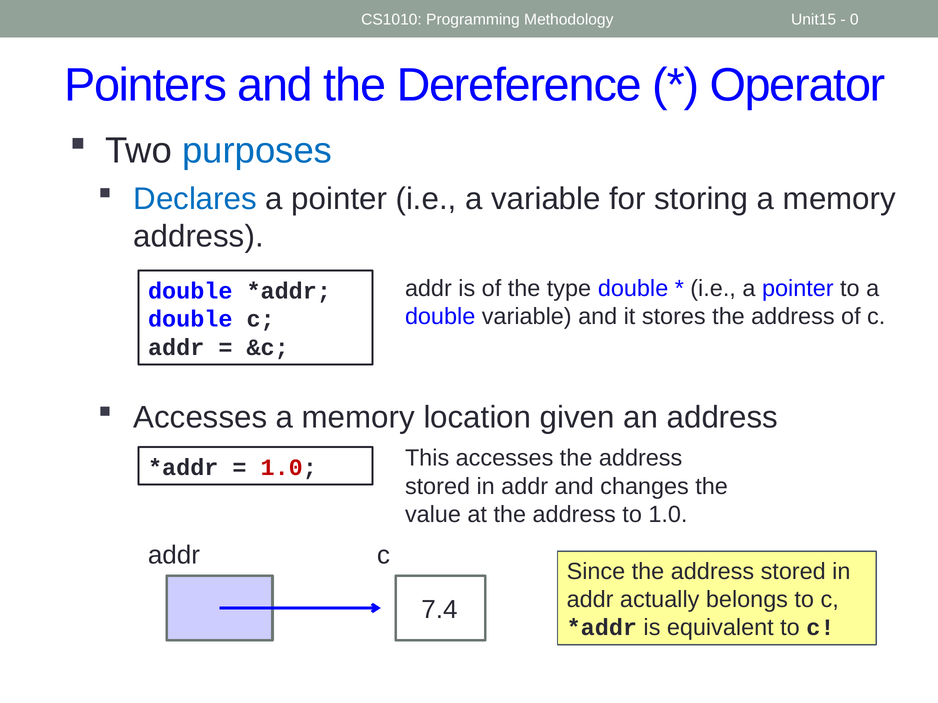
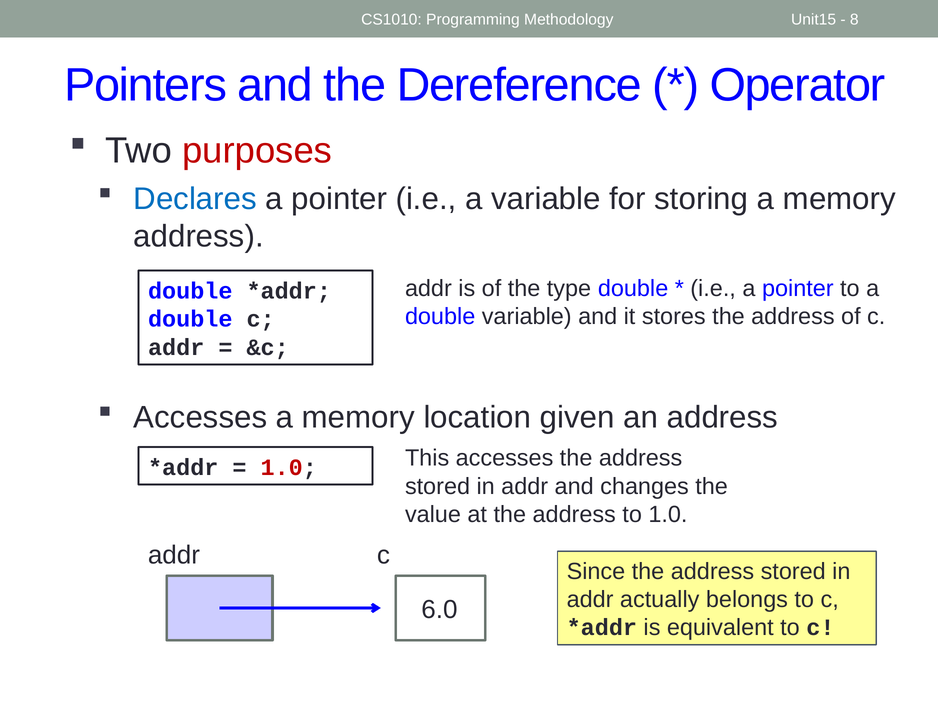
0: 0 -> 8 (854, 20)
purposes colour: blue -> red (257, 151)
7.4: 7.4 -> 6.0 (439, 610)
